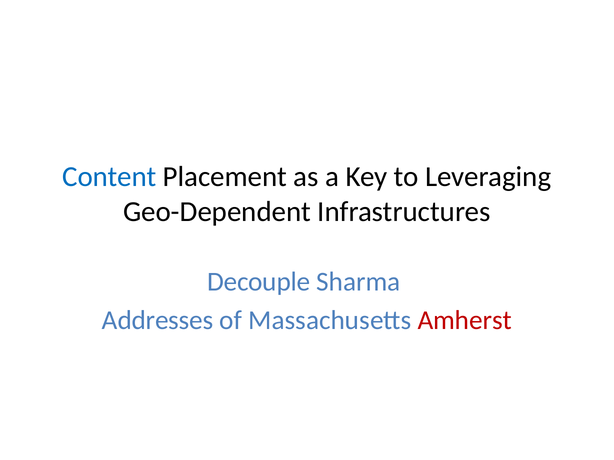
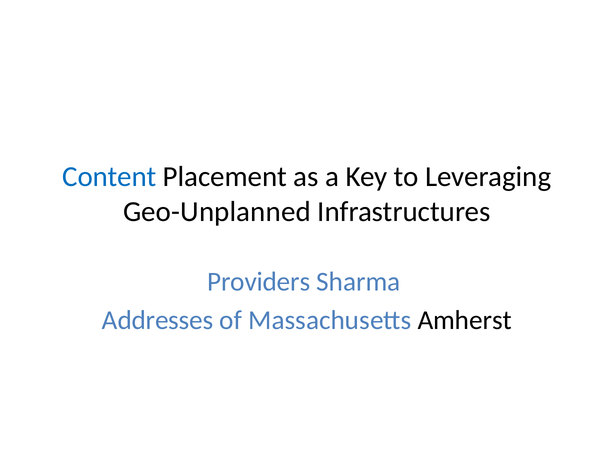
Geo-Dependent: Geo-Dependent -> Geo-Unplanned (217, 212)
Decouple: Decouple -> Providers (259, 282)
Amherst colour: red -> black (465, 321)
